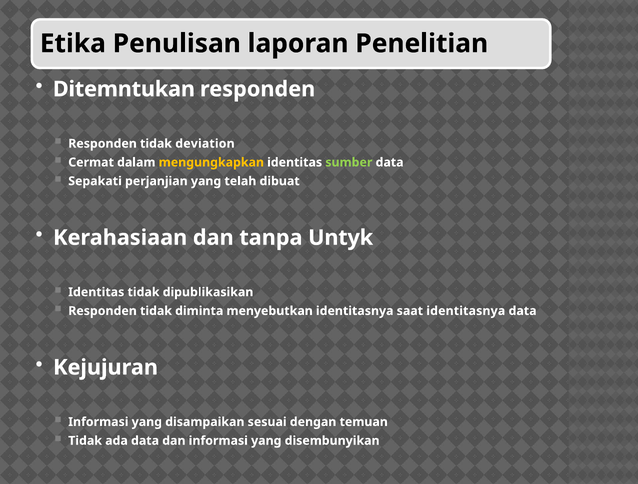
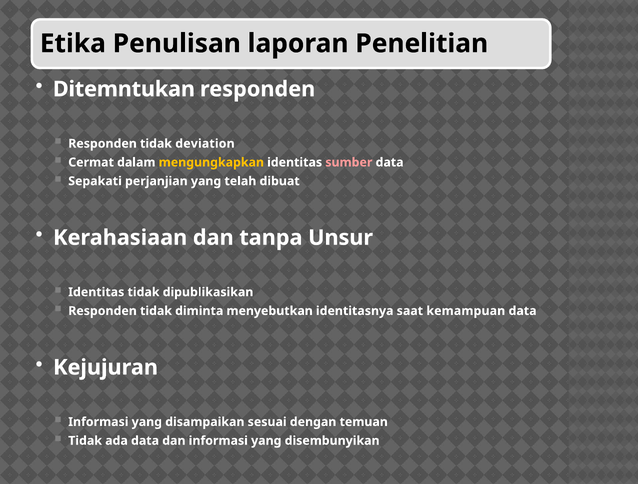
sumber colour: light green -> pink (349, 162)
Untyk: Untyk -> Unsur (341, 238)
saat identitasnya: identitasnya -> kemampuan (466, 311)
